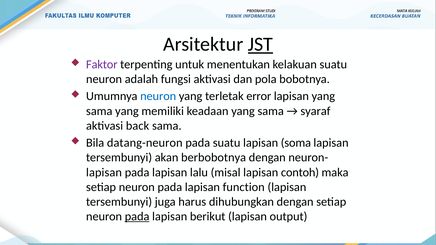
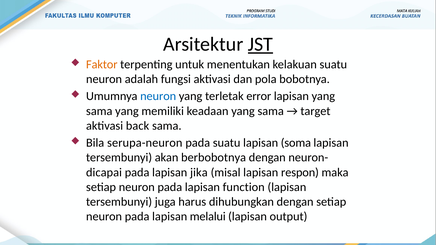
Faktor colour: purple -> orange (102, 64)
syaraf: syaraf -> target (315, 111)
datang-neuron: datang-neuron -> serupa-neuron (145, 143)
lapisan: lapisan -> dicapai (104, 172)
lalu: lalu -> jika (199, 172)
contoh: contoh -> respon (300, 172)
pada underline: present -> none (137, 217)
berikut: berikut -> melalui (208, 217)
